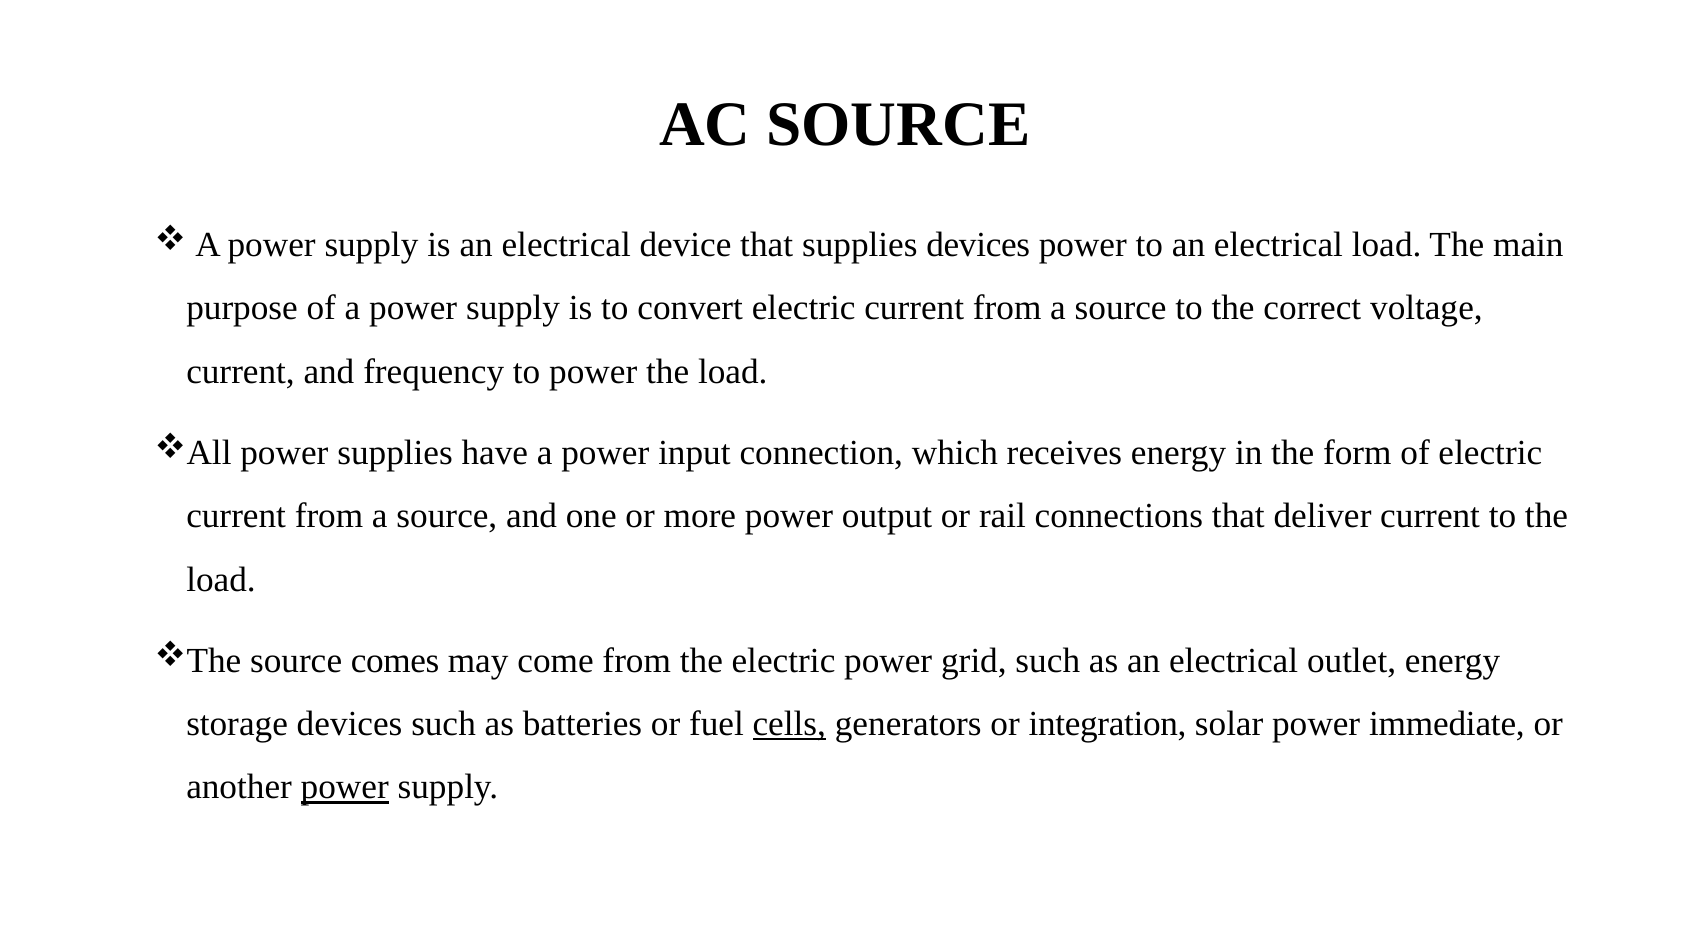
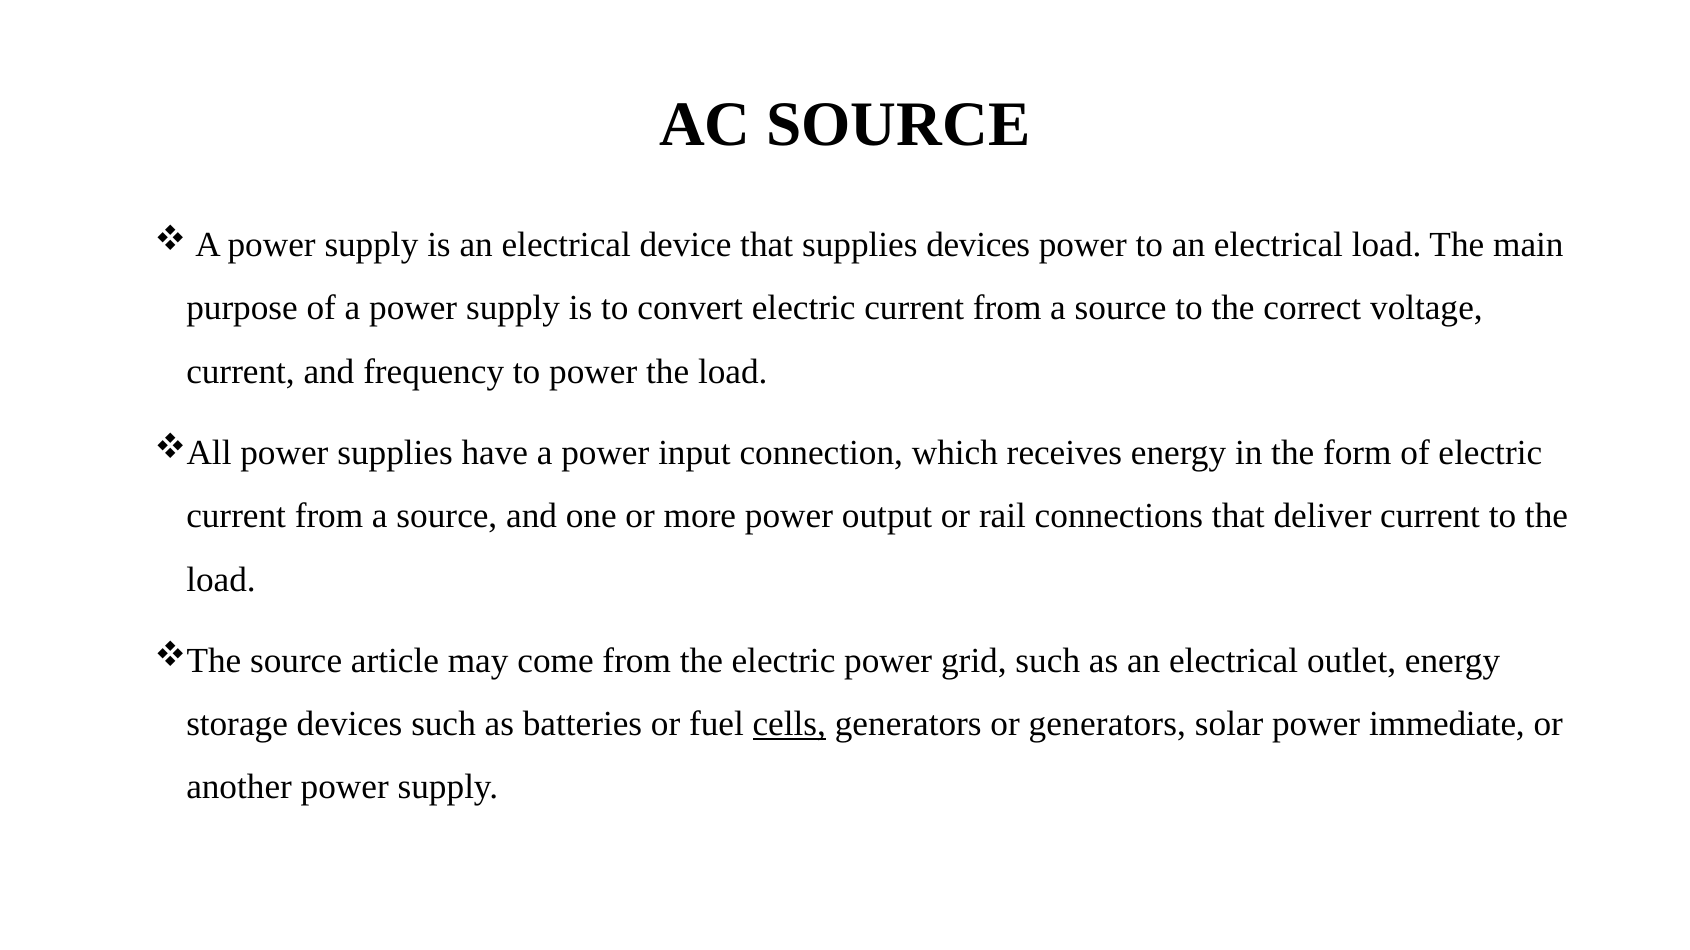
comes: comes -> article (395, 661)
or integration: integration -> generators (1107, 724)
power underline: present -> none (345, 788)
